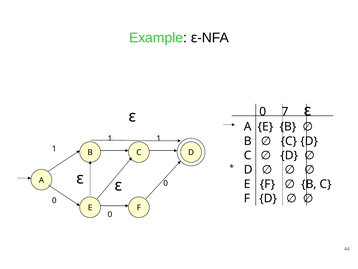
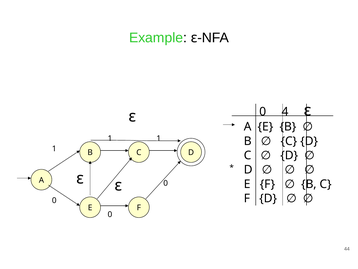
7: 7 -> 4 (285, 111)
